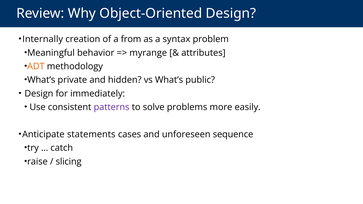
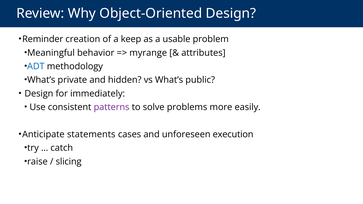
Internally: Internally -> Reminder (43, 39)
from: from -> keep (131, 39)
syntax: syntax -> usable (176, 39)
ADT colour: orange -> blue (36, 66)
sequence: sequence -> execution (233, 134)
